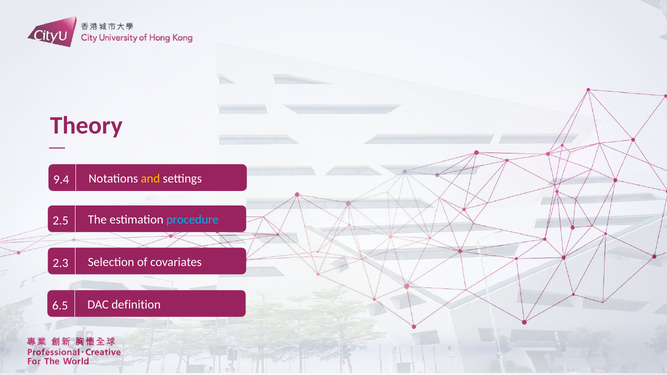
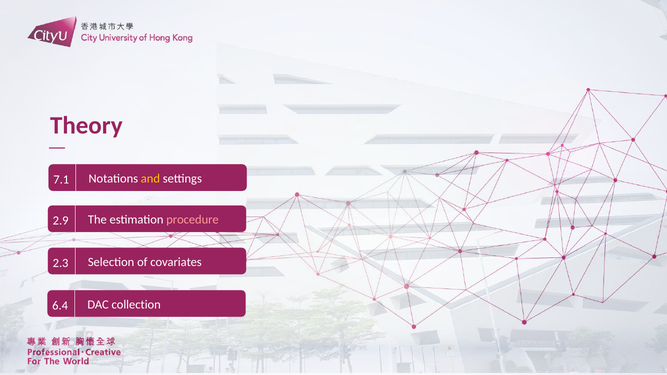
9.4: 9.4 -> 7.1 (61, 180)
2.5: 2.5 -> 2.9 (61, 221)
procedure colour: light blue -> pink (193, 220)
6.5: 6.5 -> 6.4 (60, 306)
definition: definition -> collection (136, 305)
